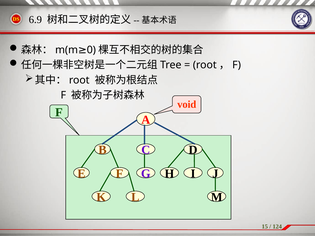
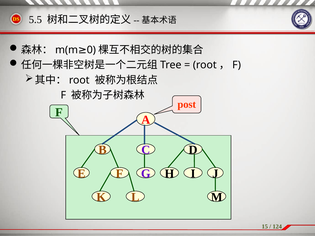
6.9: 6.9 -> 5.5 (35, 20)
void: void -> post (187, 104)
